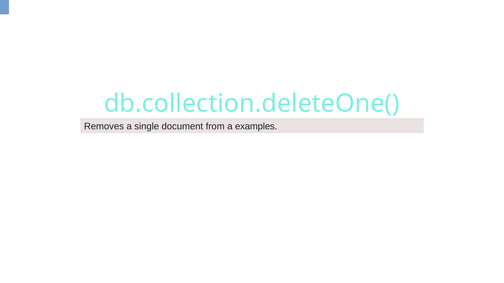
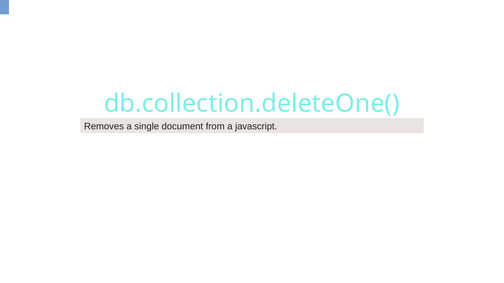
examples: examples -> javascript (256, 126)
